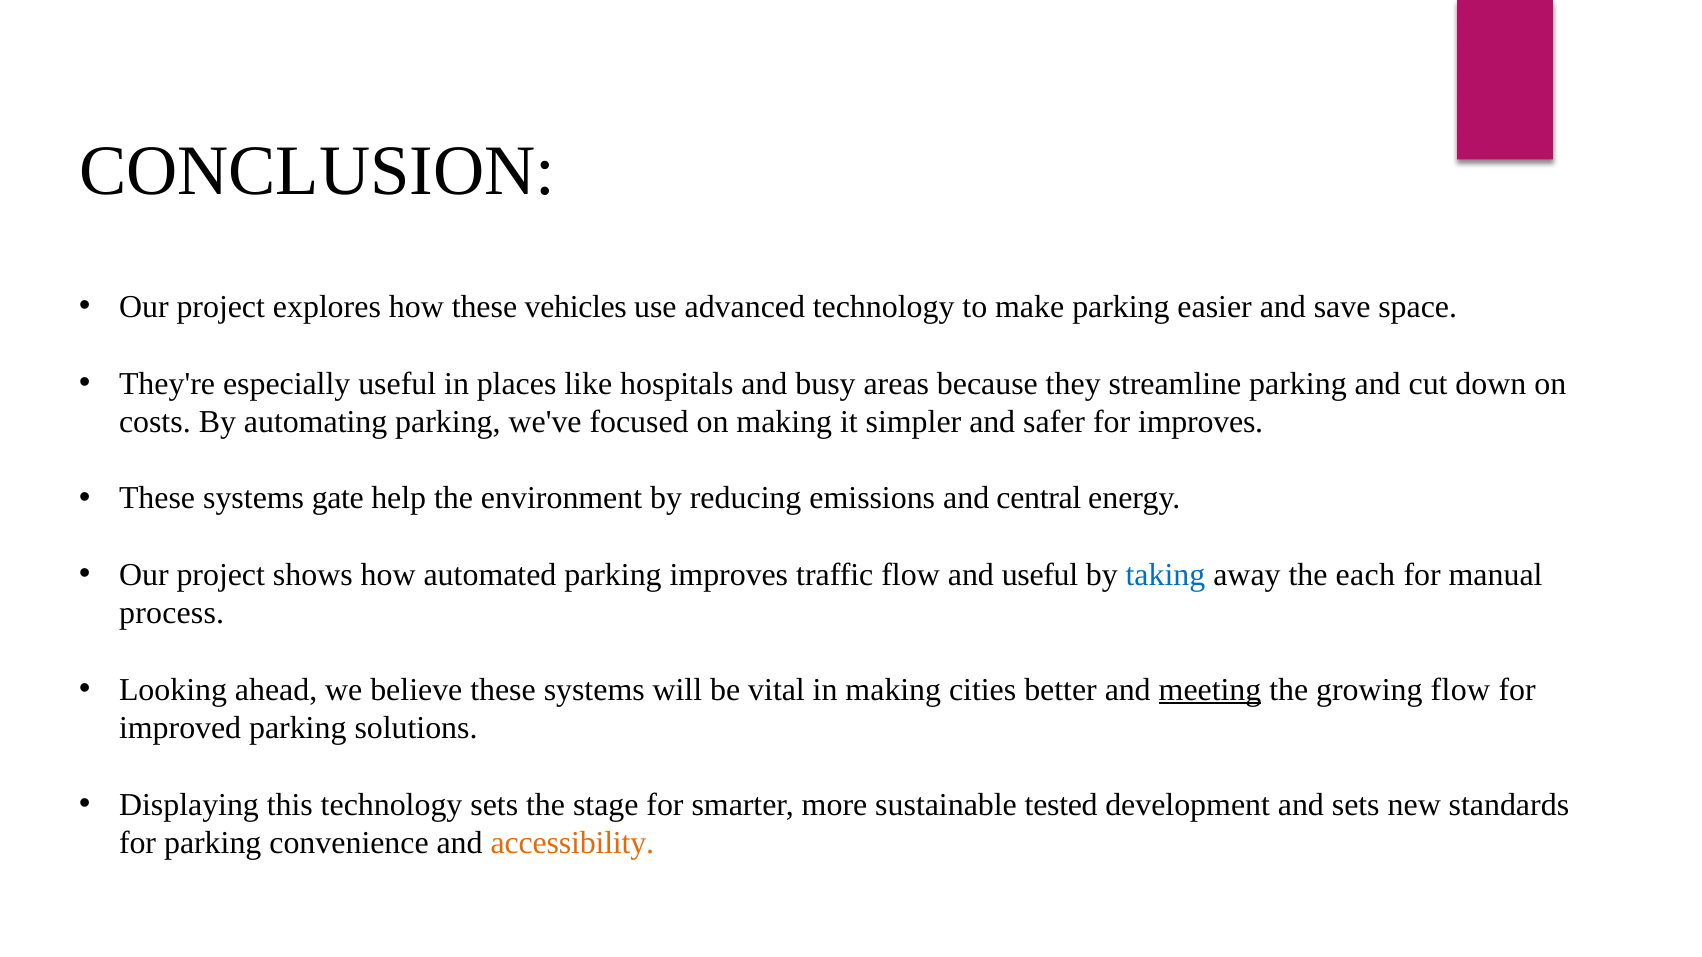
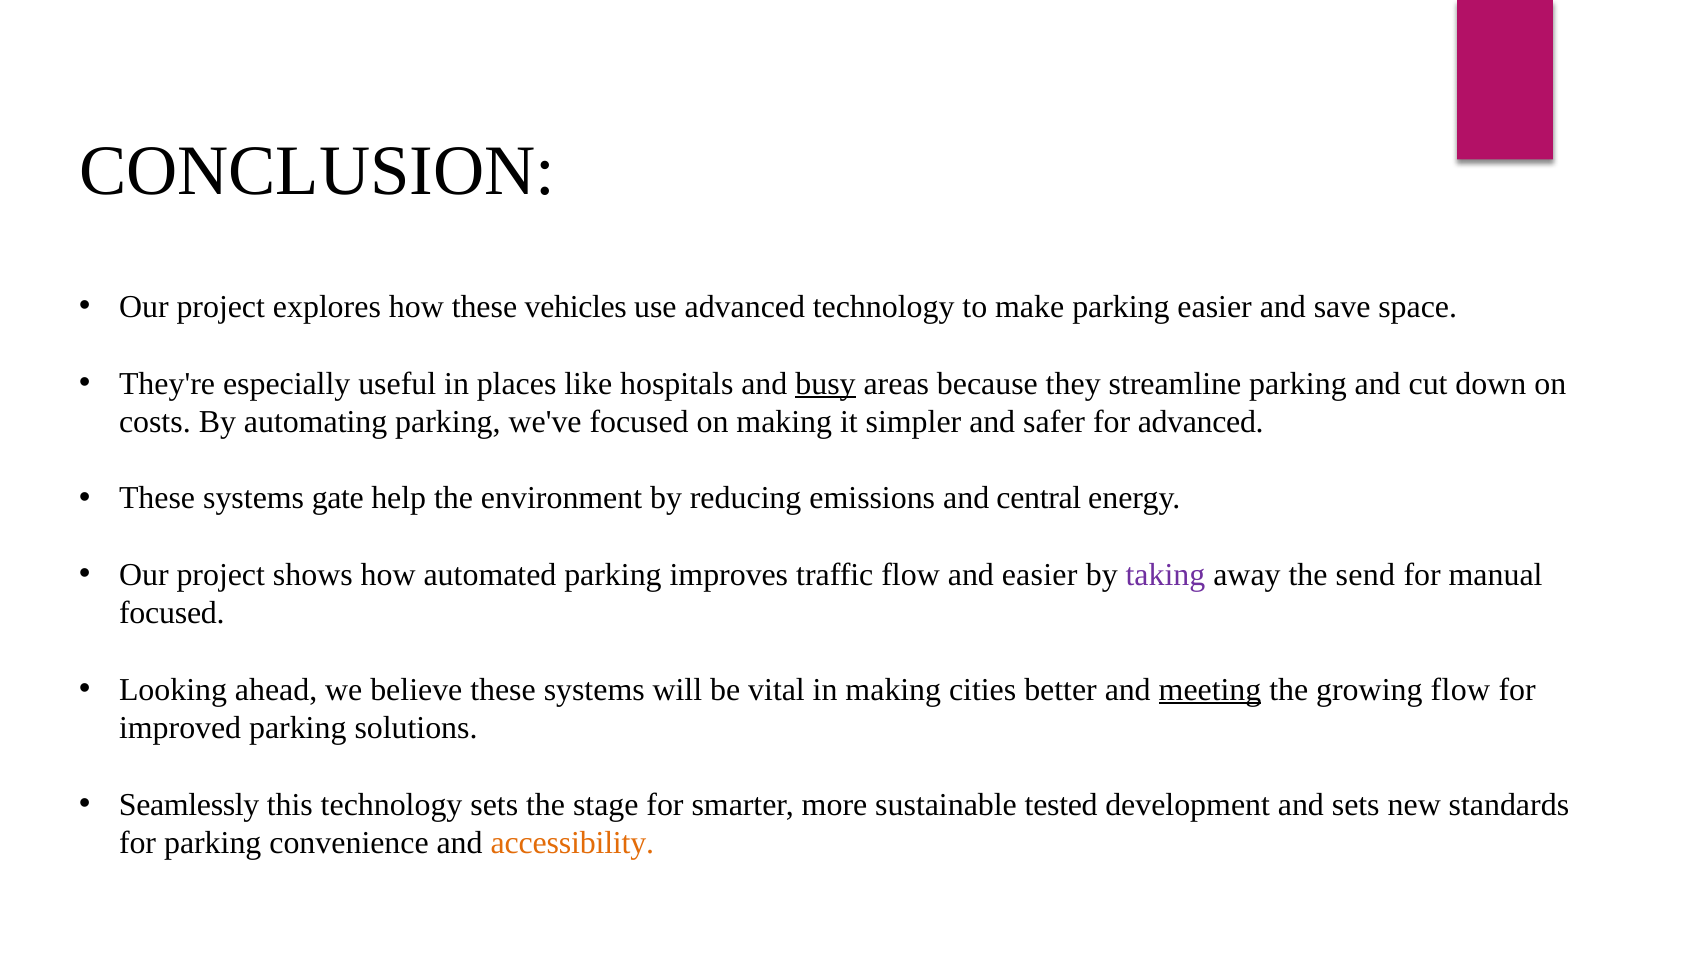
busy underline: none -> present (826, 384)
for improves: improves -> advanced (1201, 422)
and useful: useful -> easier (1040, 575)
taking colour: blue -> purple (1165, 575)
each: each -> send (1365, 575)
process: process -> focused (172, 613)
Displaying: Displaying -> Seamlessly (189, 805)
